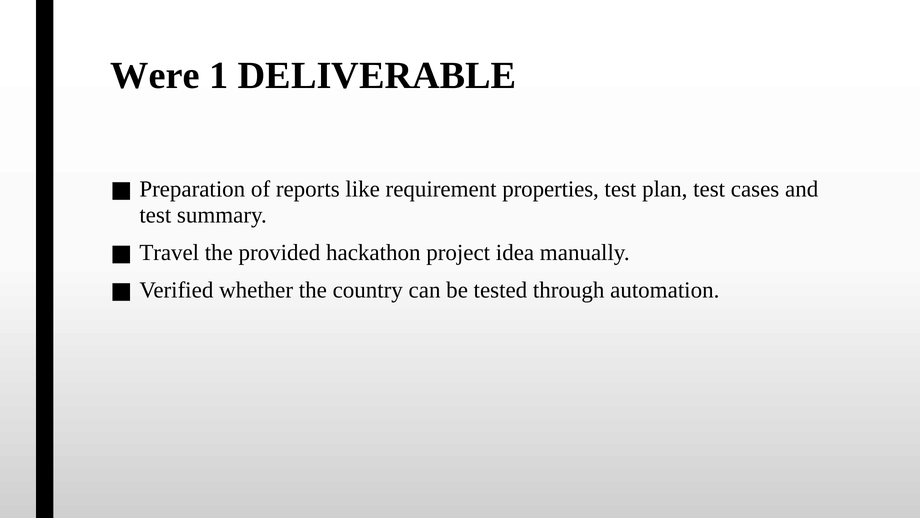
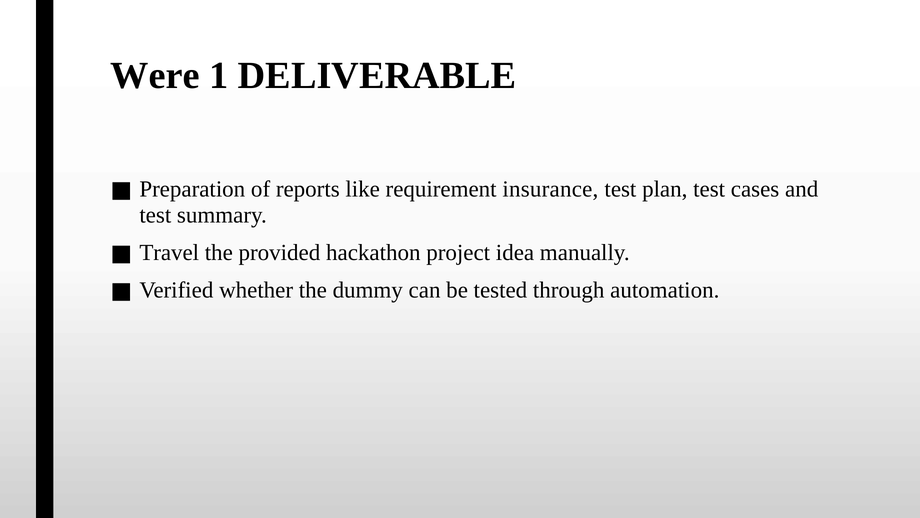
properties: properties -> insurance (550, 189)
country: country -> dummy (368, 290)
